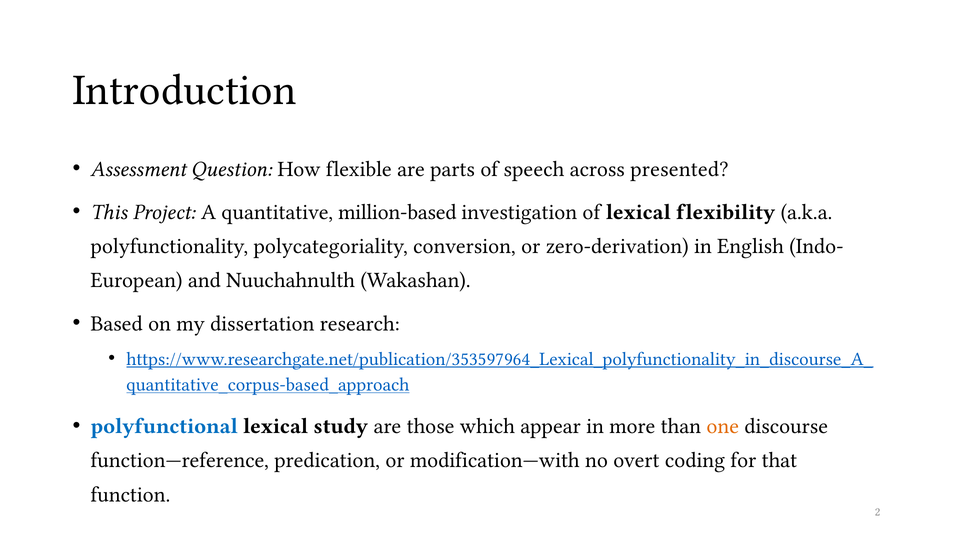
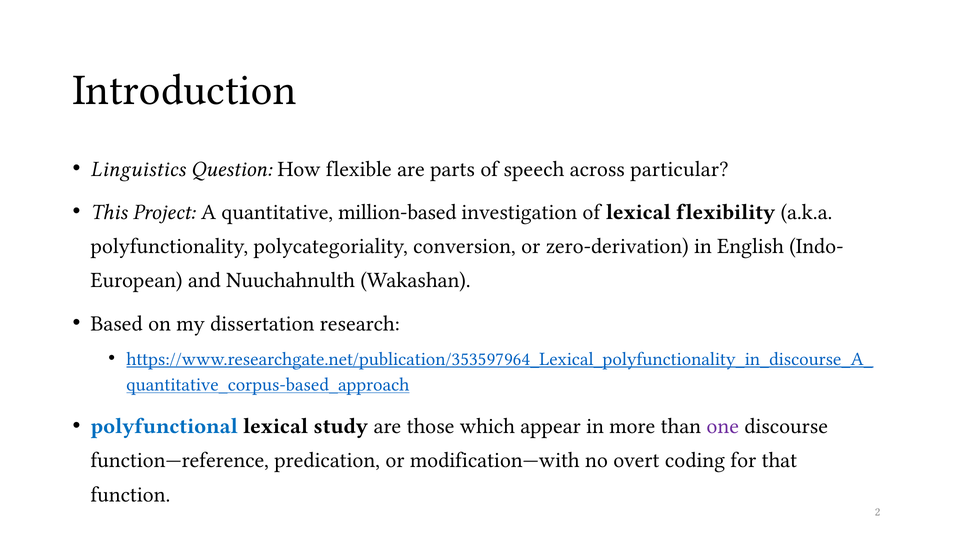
Assessment: Assessment -> Linguistics (138, 169)
presented: presented -> particular (680, 169)
one colour: orange -> purple (723, 426)
